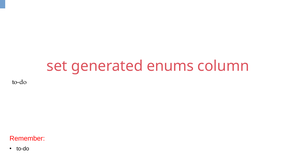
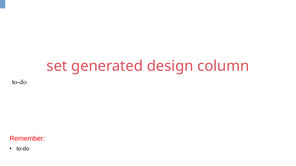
enums: enums -> design (170, 66)
